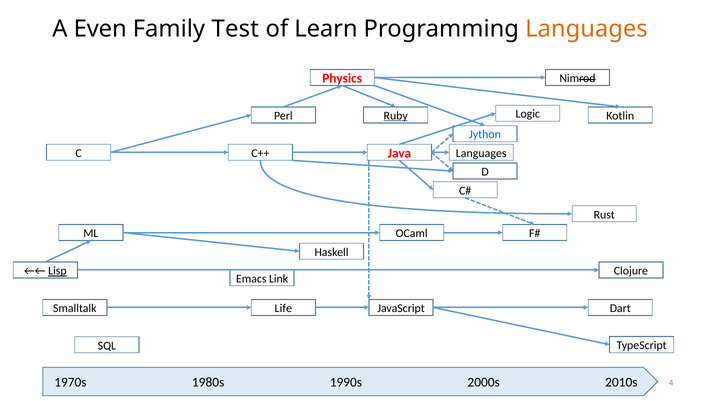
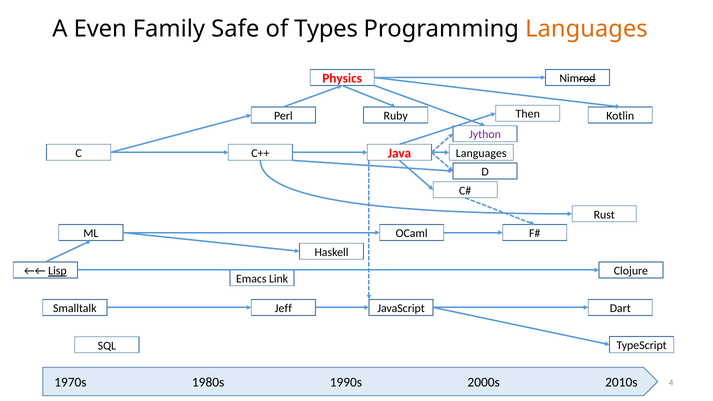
Test: Test -> Safe (235, 29)
Learn: Learn -> Types (326, 29)
Logic: Logic -> Then (528, 114)
Ruby underline: present -> none (396, 116)
Jython colour: blue -> purple (485, 134)
Life: Life -> Jeff (283, 308)
